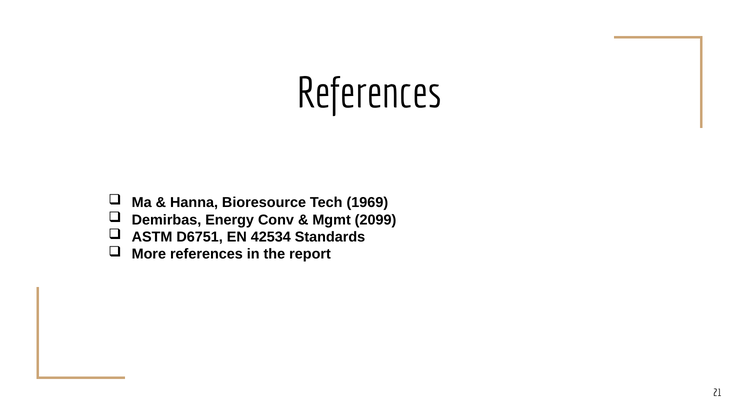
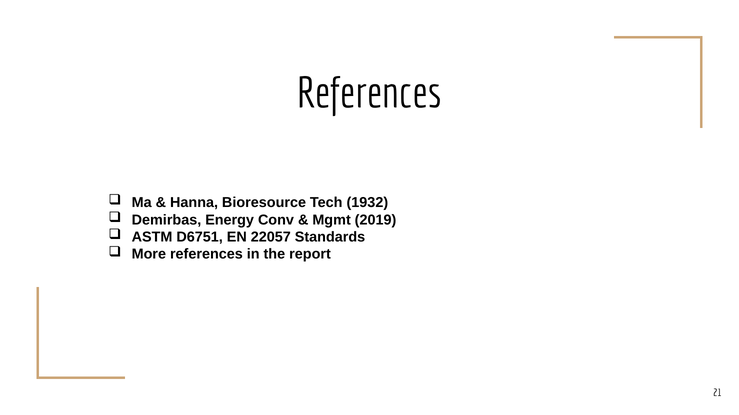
1969: 1969 -> 1932 (367, 203)
2099: 2099 -> 2019 (376, 220)
42534: 42534 -> 22057 (271, 237)
